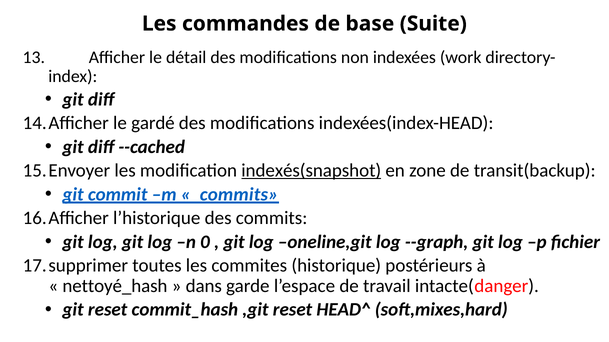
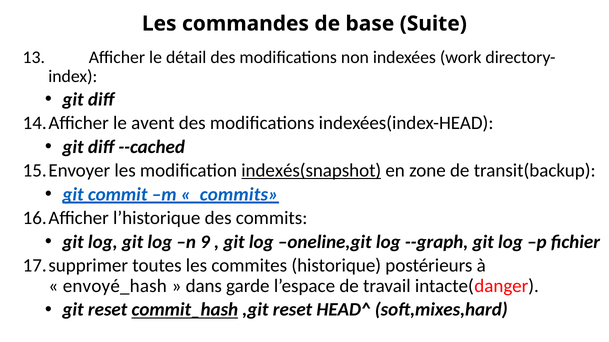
gardé: gardé -> avent (153, 123)
0: 0 -> 9 (205, 242)
nettoyé_hash: nettoyé_hash -> envoyé_hash (115, 287)
commit_hash underline: none -> present (185, 310)
